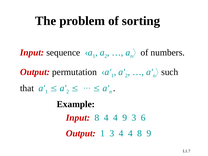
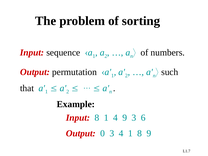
8 4: 4 -> 1 (106, 118)
Output 1: 1 -> 0 (103, 133)
3 4 4: 4 -> 1 (130, 133)
